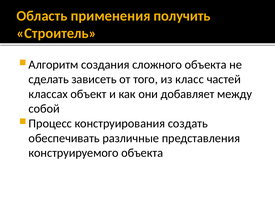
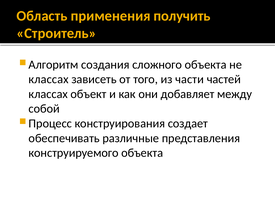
сделать: сделать -> классах (49, 79)
класс: класс -> части (190, 79)
создать: создать -> создает (188, 123)
